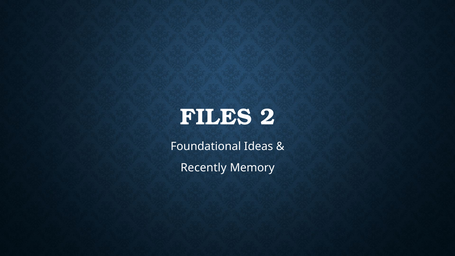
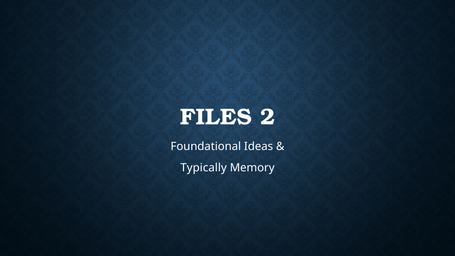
Recently: Recently -> Typically (204, 168)
